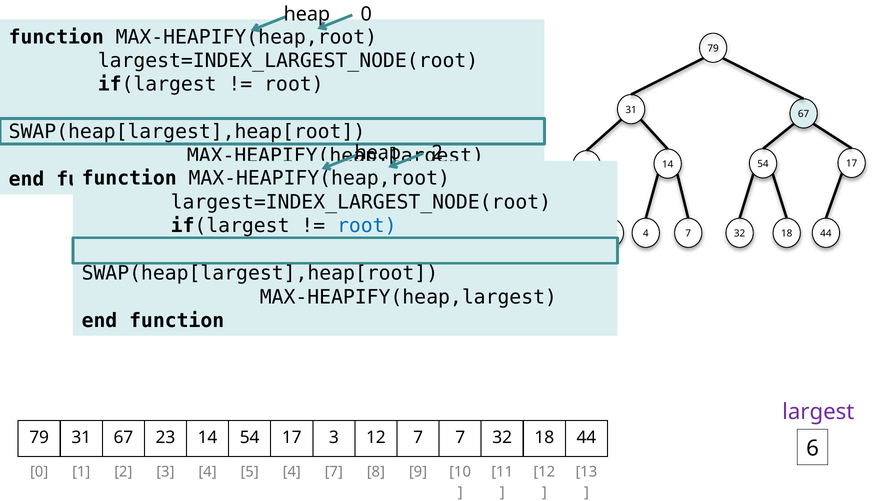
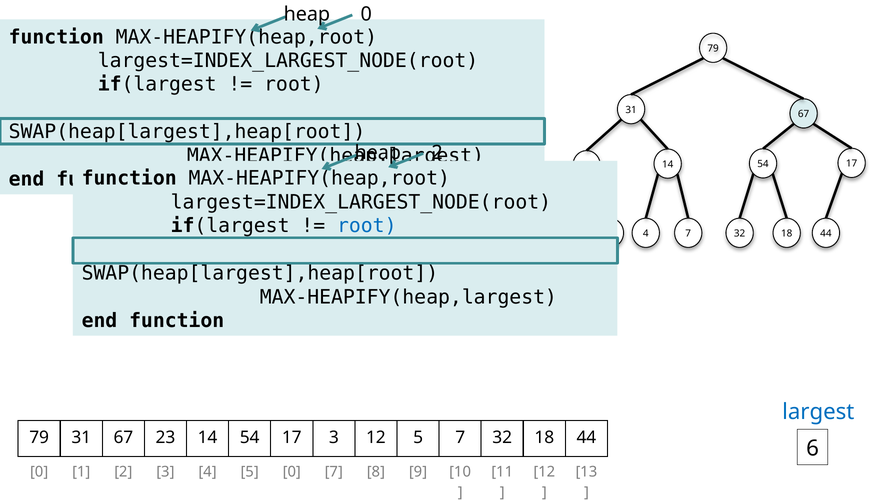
largest colour: purple -> blue (818, 412)
12 7: 7 -> 5 (418, 438)
5 4: 4 -> 0 (292, 472)
